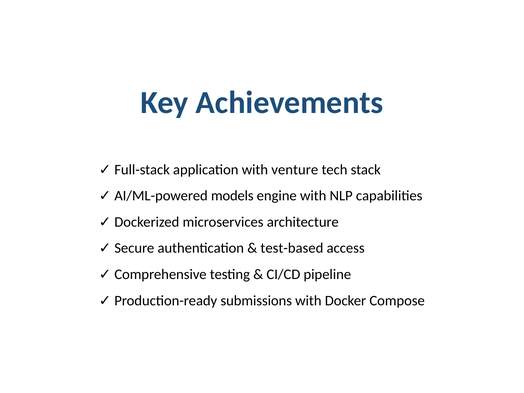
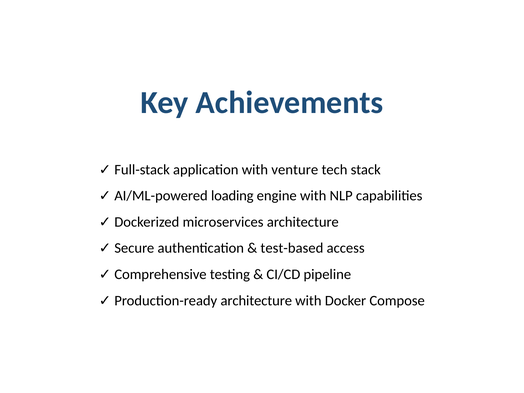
models: models -> loading (232, 196)
submissions: submissions -> architecture (256, 301)
